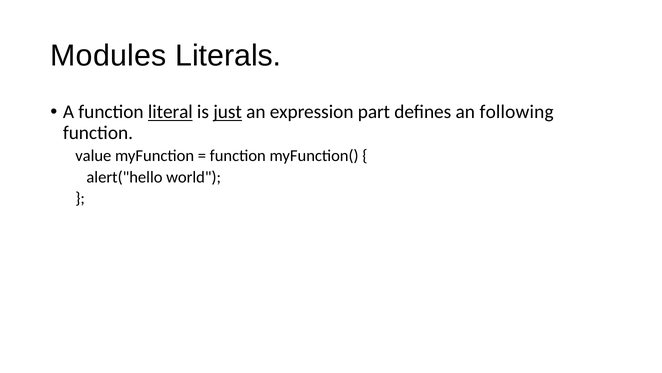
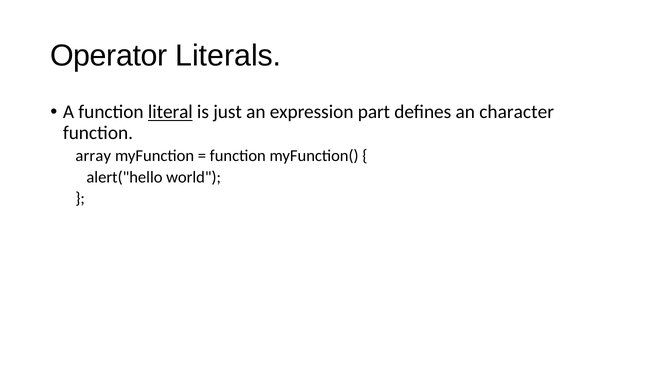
Modules: Modules -> Operator (109, 56)
just underline: present -> none (228, 112)
following: following -> character (517, 112)
value: value -> array (93, 156)
